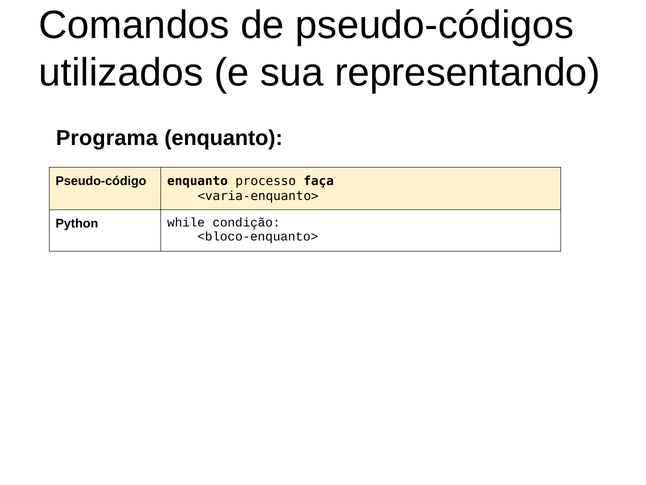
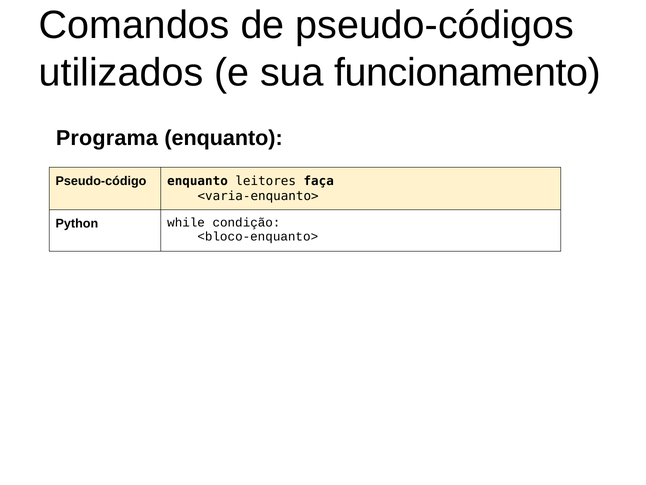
representando: representando -> funcionamento (468, 73)
processo: processo -> leitores (266, 181)
